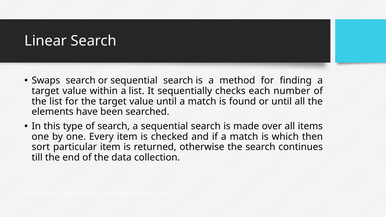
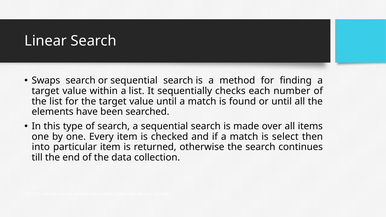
which: which -> select (285, 137)
sort: sort -> into (41, 147)
